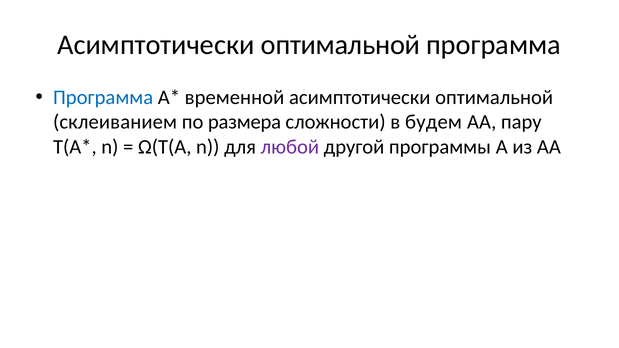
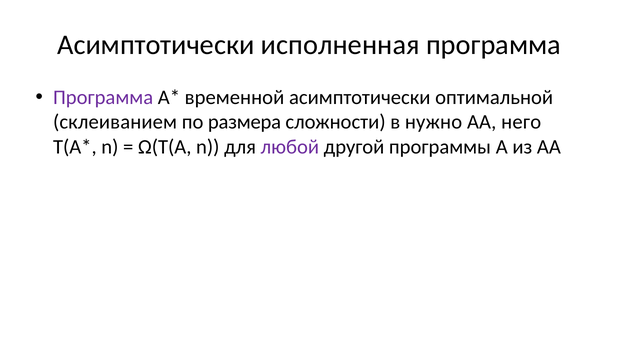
оптимальной: оптимальной -> исполненная (340, 45)
Программа colour: blue -> purple (103, 97)
будем: будем -> нужно (434, 122)
пару: пару -> него (521, 122)
